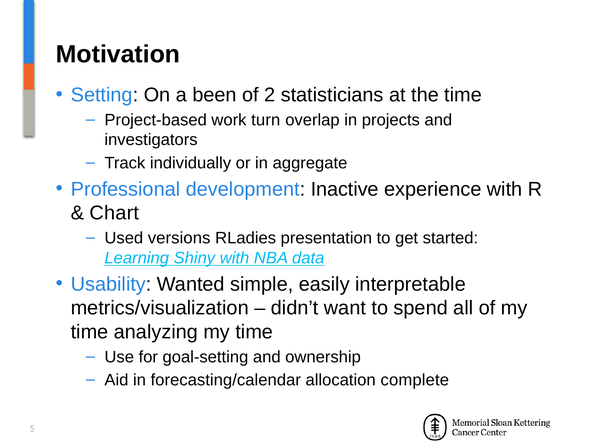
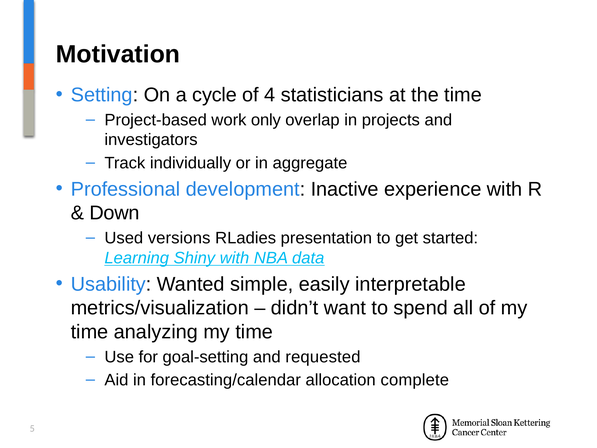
been: been -> cycle (215, 95)
2: 2 -> 4 (270, 95)
turn: turn -> only (266, 120)
Chart: Chart -> Down (115, 213)
ownership: ownership -> requested (323, 357)
